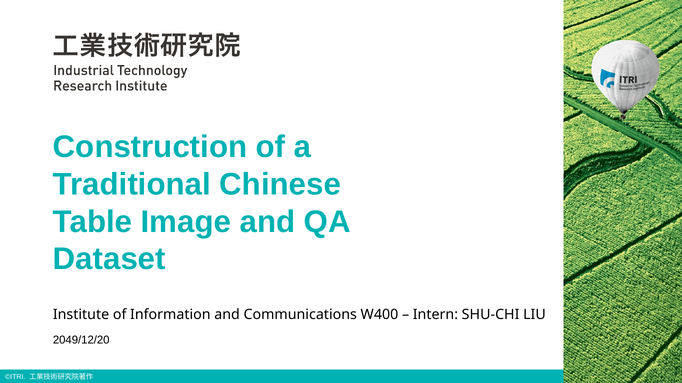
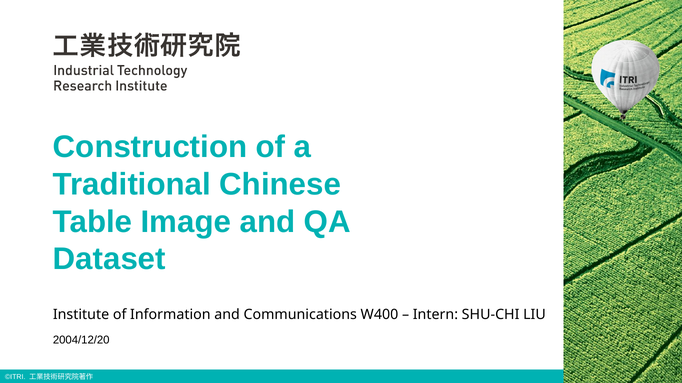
2049/12/20: 2049/12/20 -> 2004/12/20 (81, 340)
